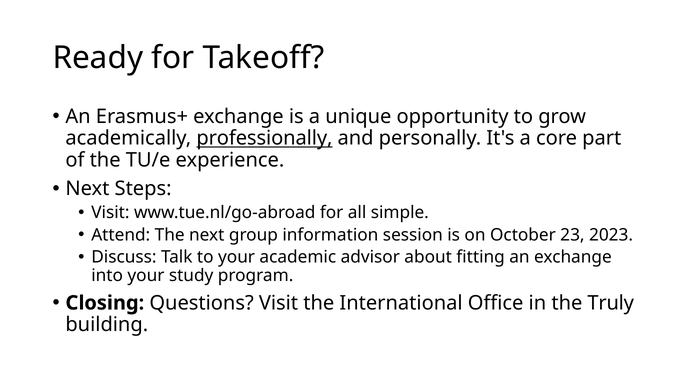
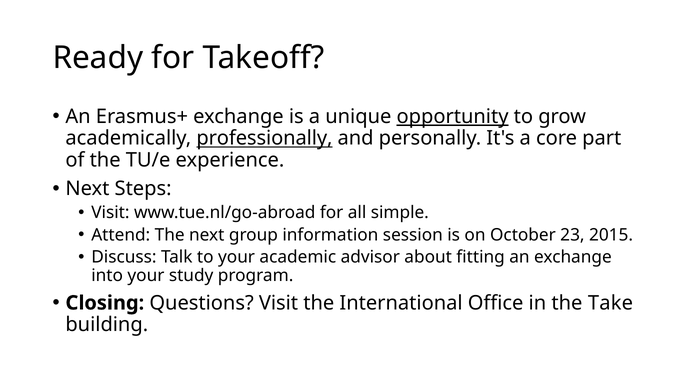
opportunity underline: none -> present (453, 116)
2023: 2023 -> 2015 (611, 235)
Truly: Truly -> Take (610, 303)
